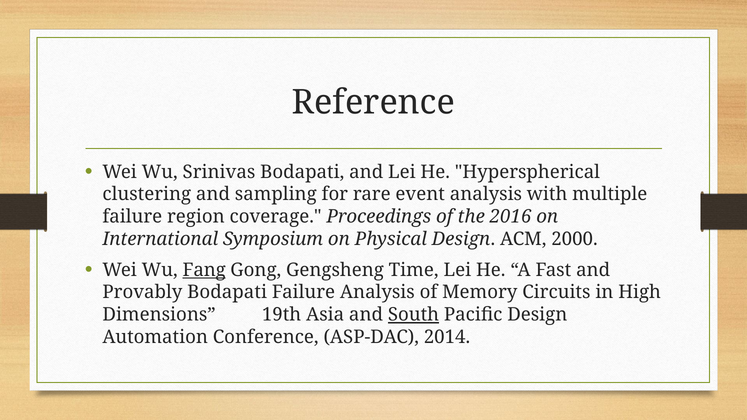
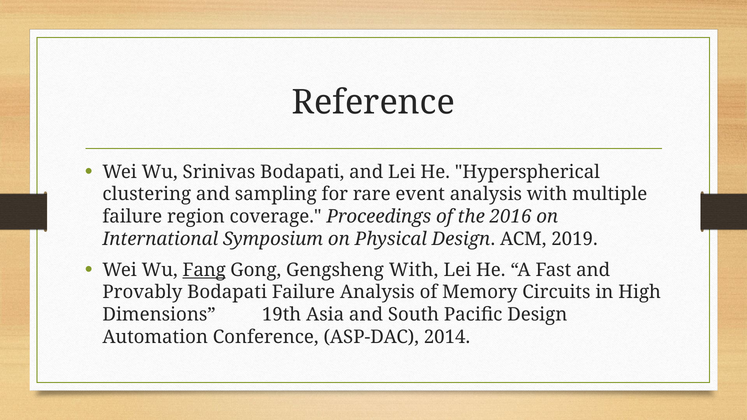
2000: 2000 -> 2019 (575, 239)
Gengsheng Time: Time -> With (414, 270)
South underline: present -> none (413, 315)
